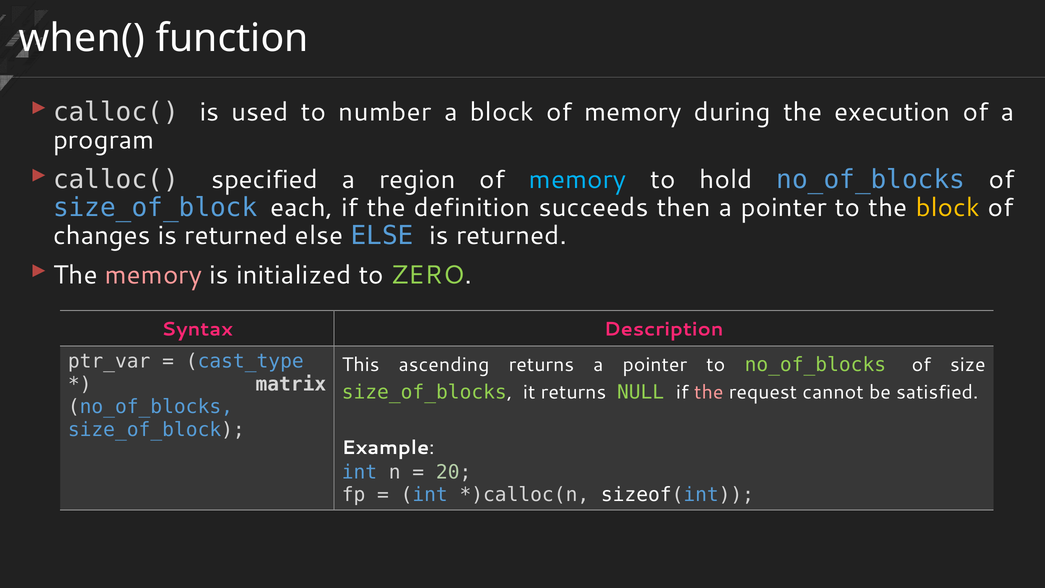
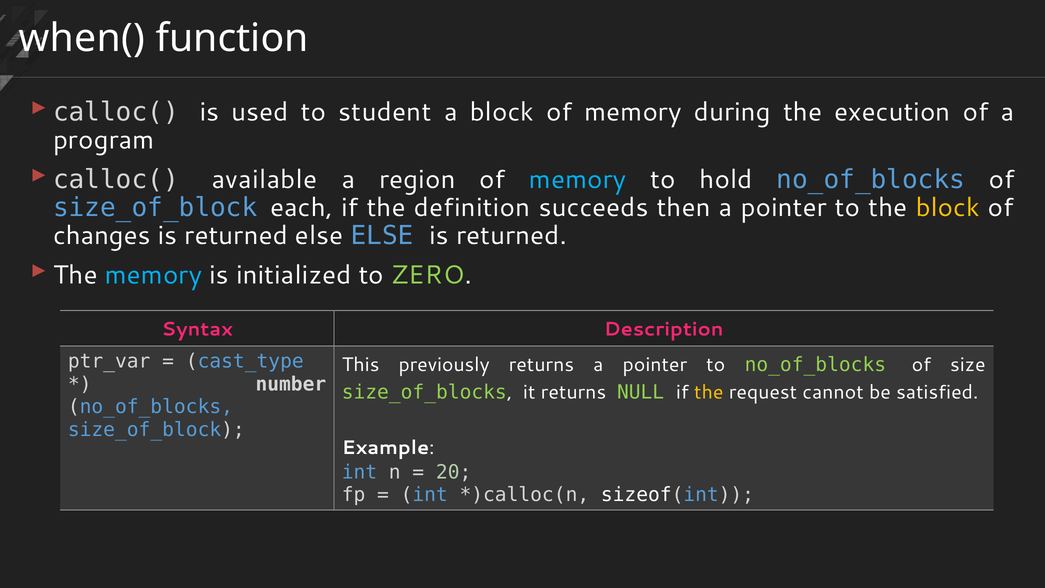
number: number -> student (385, 112)
specified: specified -> available (264, 179)
memory colour: pink -> light blue (153, 275)
ascending: ascending -> previously (444, 365)
matrix: matrix -> number (291, 384)
the colour: pink -> yellow (709, 392)
